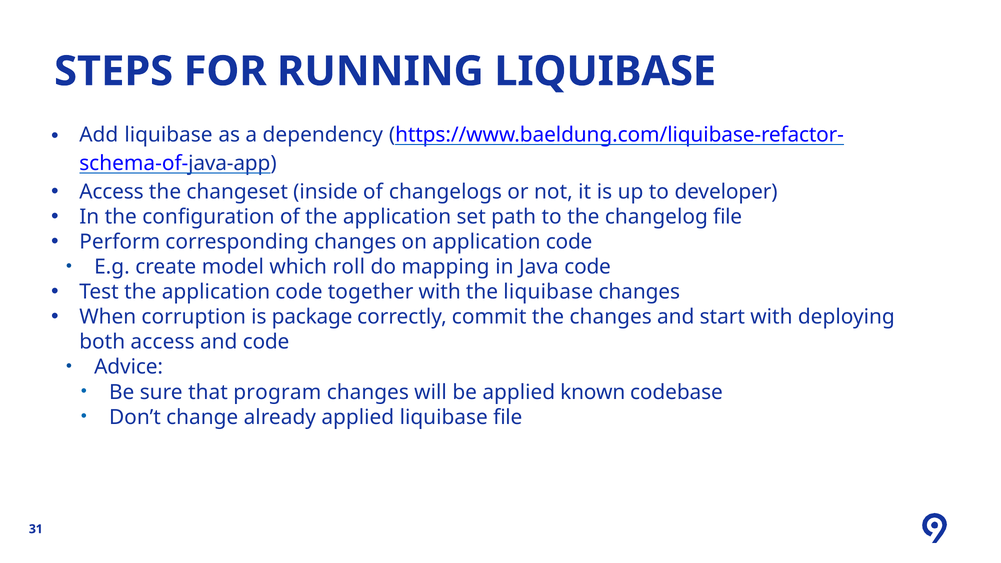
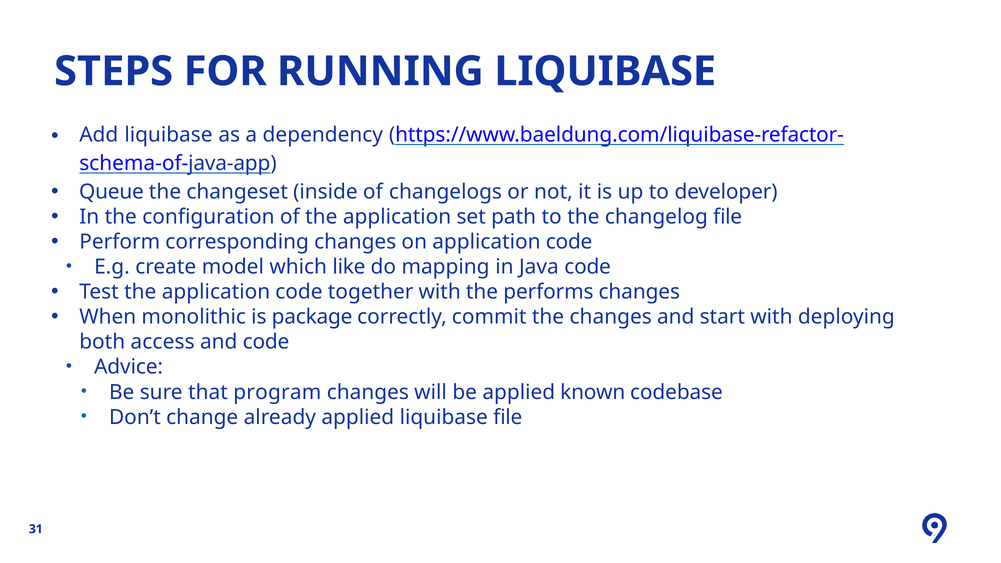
Access: Access -> Queue (111, 192)
roll: roll -> like (349, 267)
the liquibase: liquibase -> performs (548, 292)
corruption: corruption -> monolithic (194, 317)
